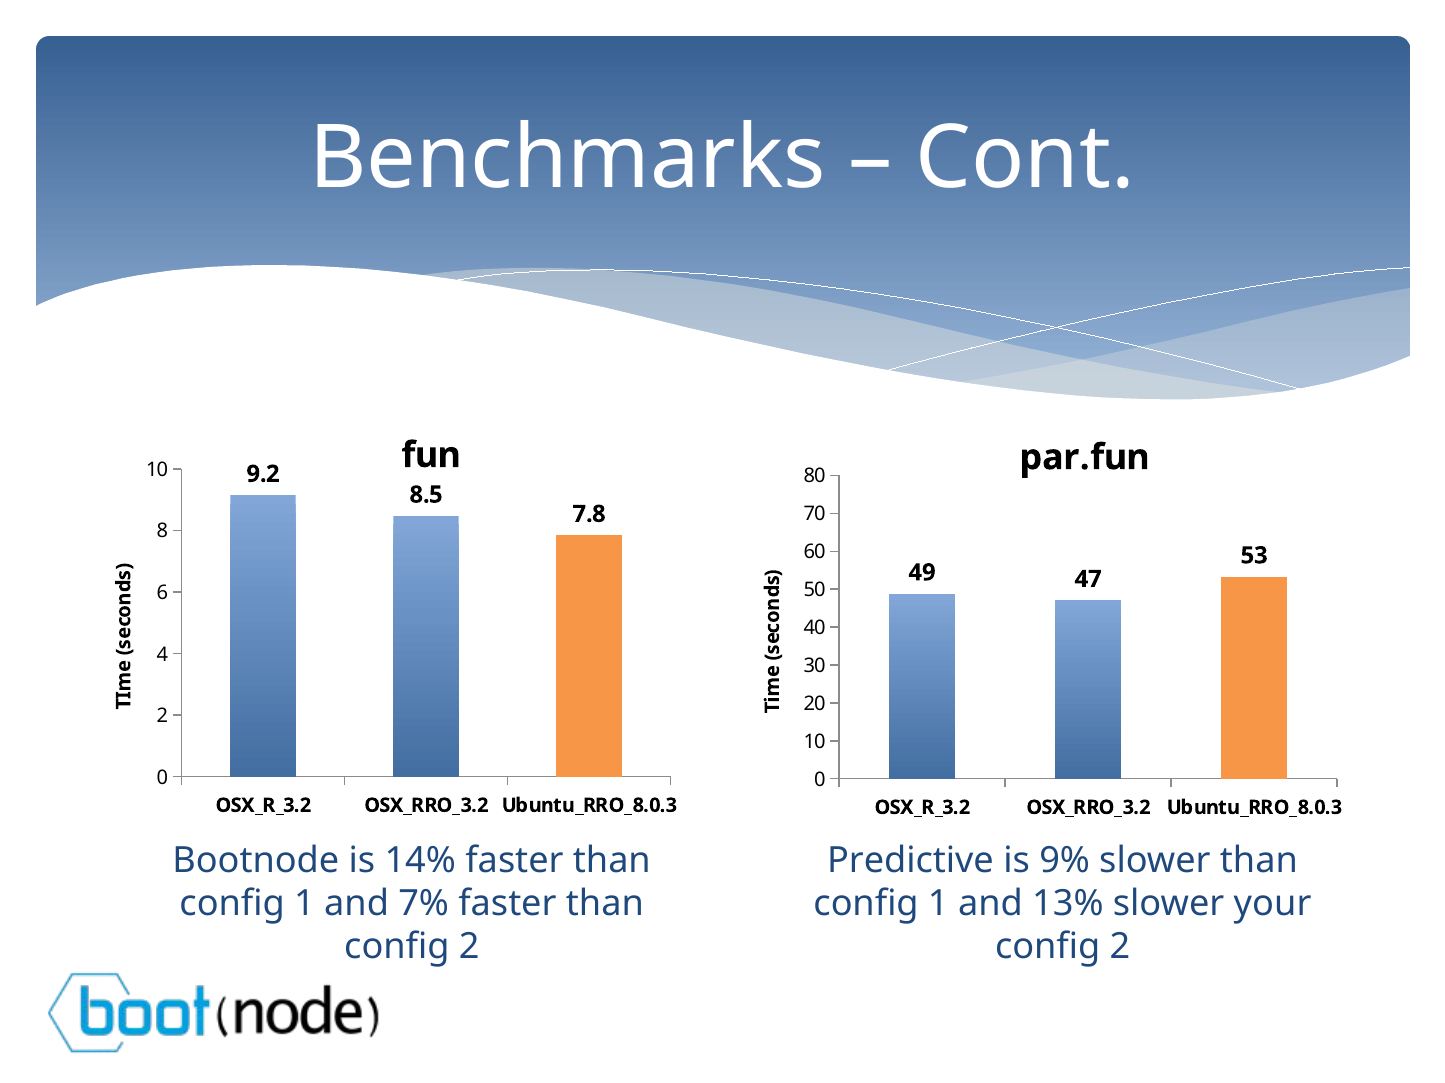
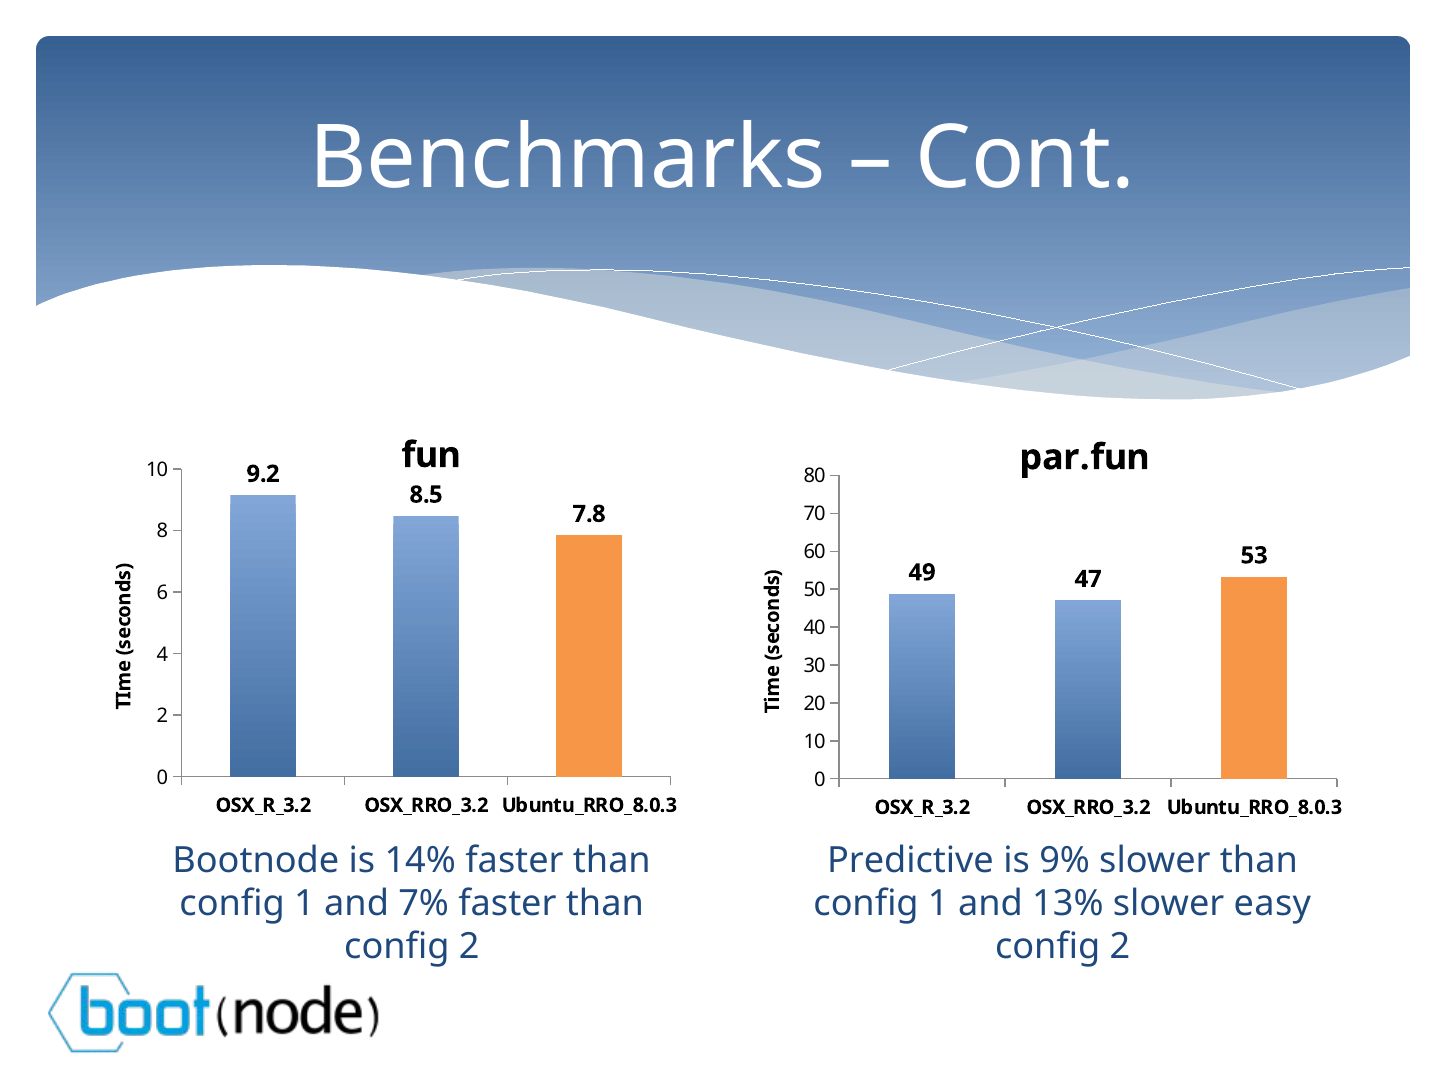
your: your -> easy (1272, 904)
